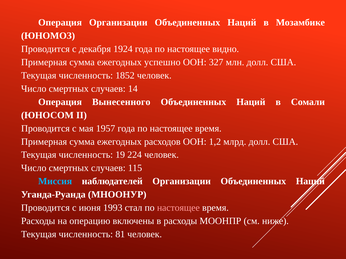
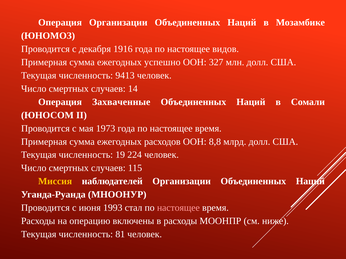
1924: 1924 -> 1916 (123, 49)
видно: видно -> видов (226, 49)
1852: 1852 -> 9413 (125, 76)
Вынесенного: Вынесенного -> Захваченные (121, 102)
1957: 1957 -> 1973 (106, 129)
1,2: 1,2 -> 8,8 (215, 142)
Миссия colour: light blue -> yellow (55, 182)
